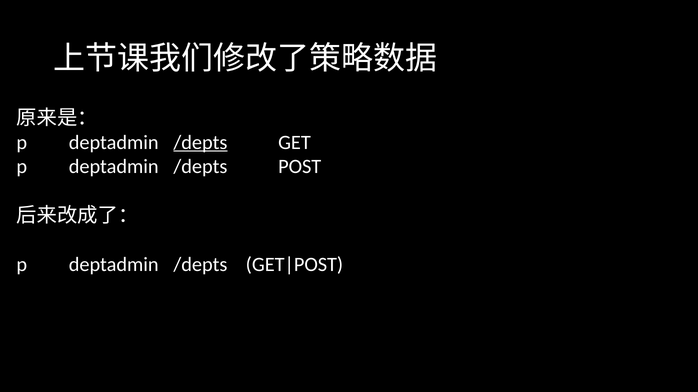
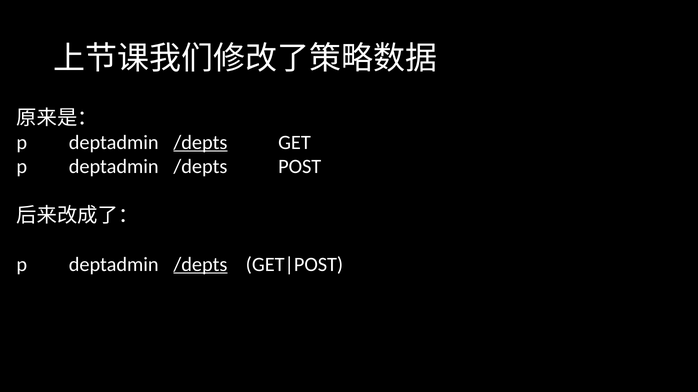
/depts underline: none -> present (200, 265)
